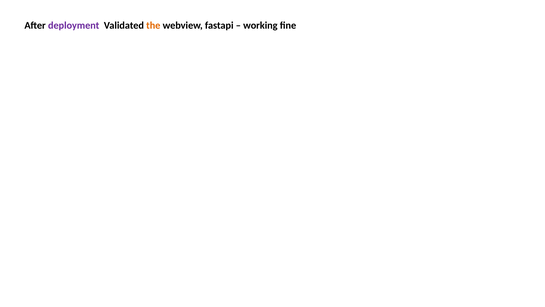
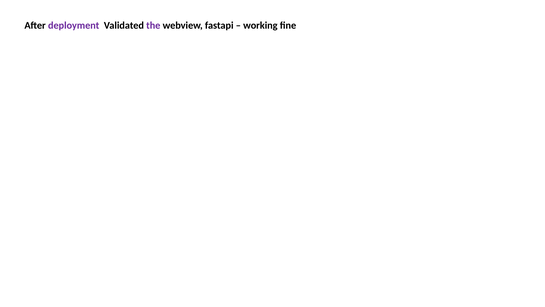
the colour: orange -> purple (153, 26)
